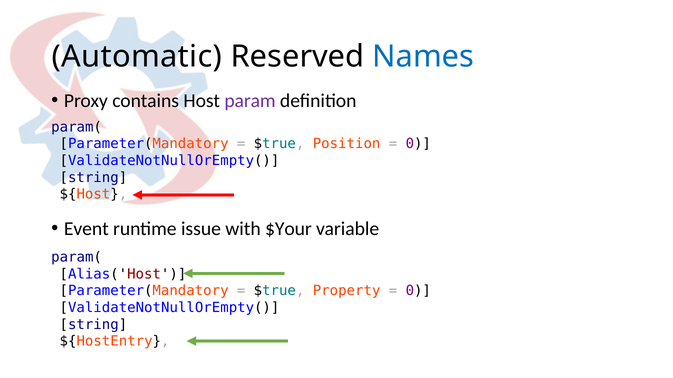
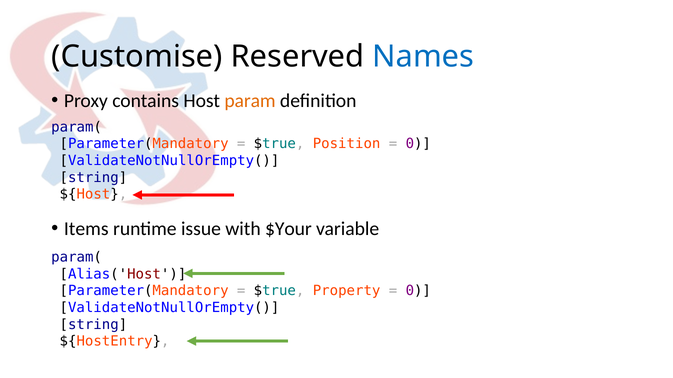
Automatic: Automatic -> Customise (137, 57)
param colour: purple -> orange (250, 101)
Event: Event -> Items (86, 229)
